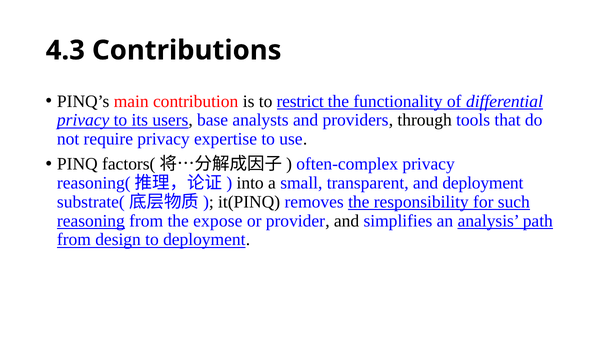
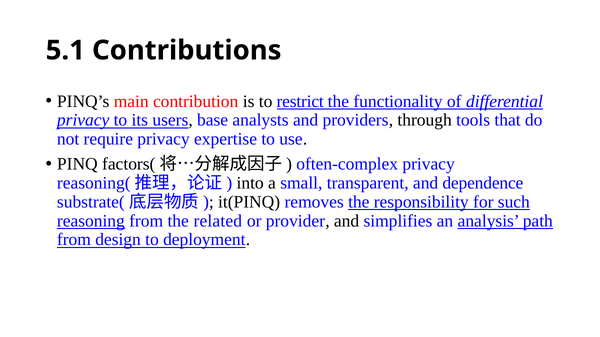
4.3: 4.3 -> 5.1 (65, 50)
and deployment: deployment -> dependence (483, 183)
expose: expose -> related (218, 221)
